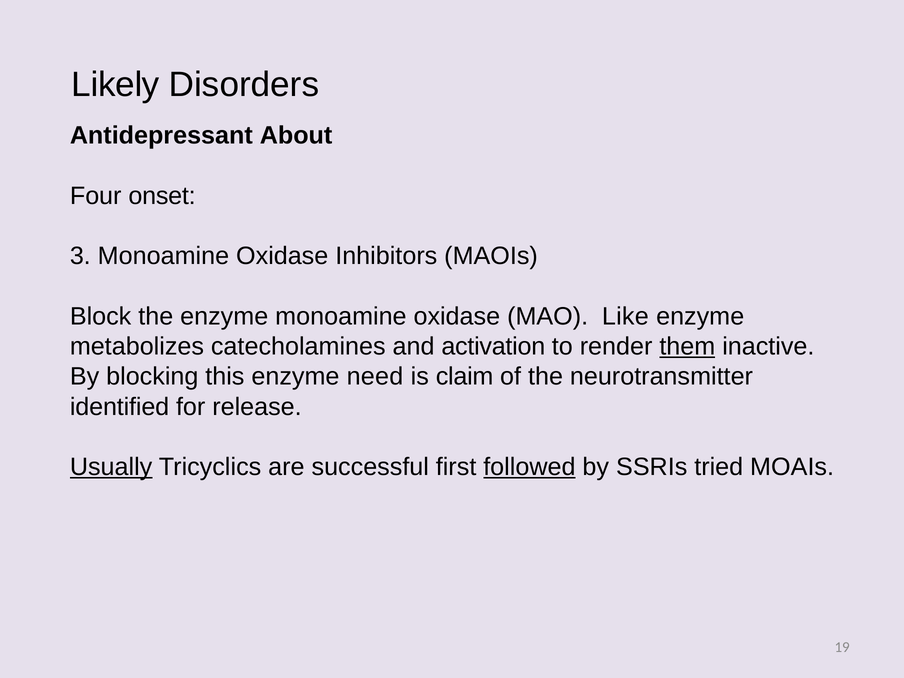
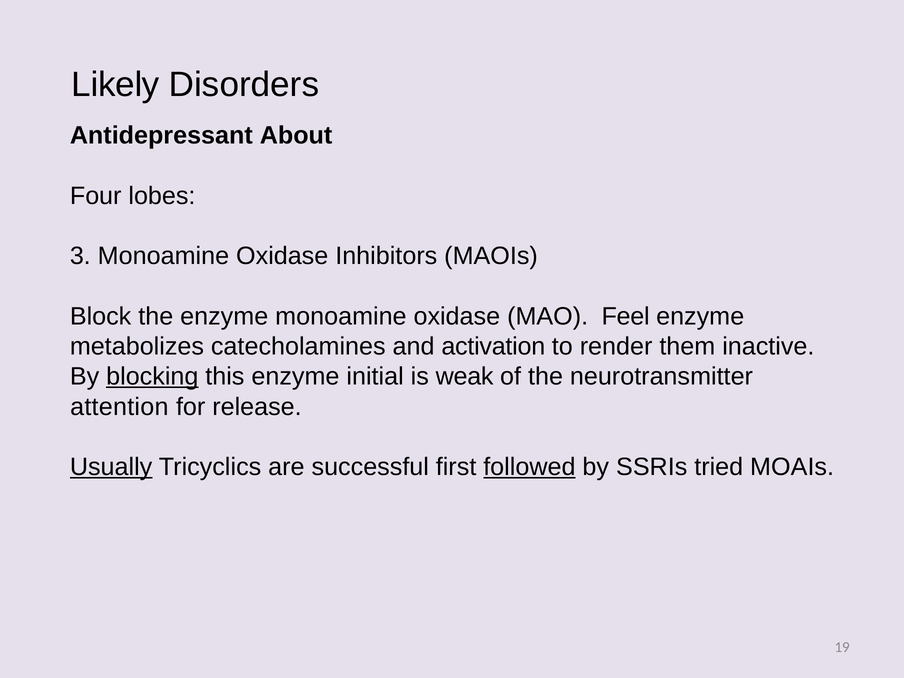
onset: onset -> lobes (162, 196)
Like: Like -> Feel (626, 316)
them underline: present -> none (687, 347)
blocking underline: none -> present (152, 377)
need: need -> initial (375, 377)
claim: claim -> weak (465, 377)
identified: identified -> attention (119, 407)
